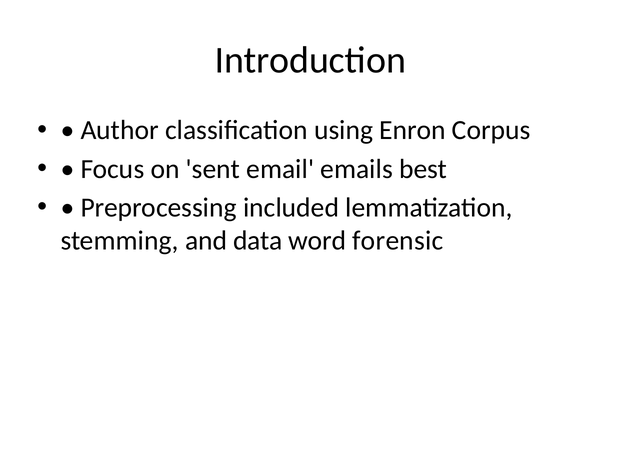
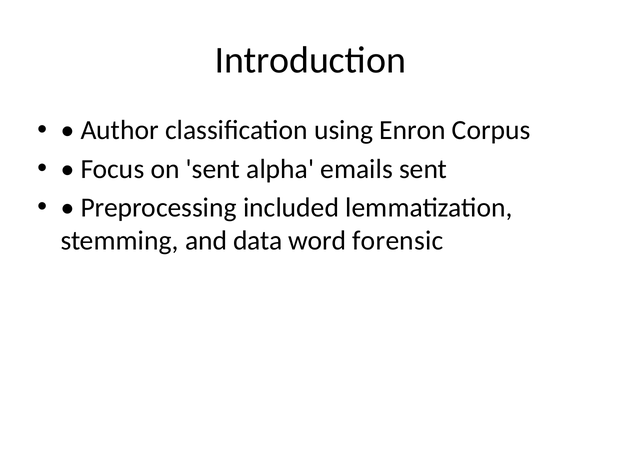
email: email -> alpha (280, 169)
emails best: best -> sent (423, 169)
